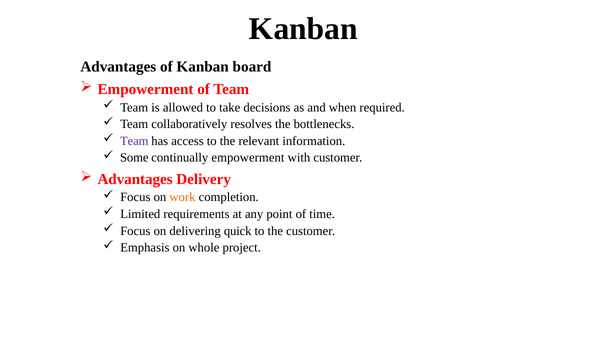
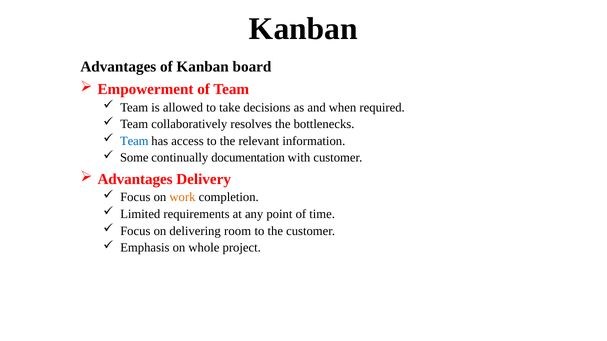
Team colour: purple -> blue (134, 141)
continually empowerment: empowerment -> documentation (248, 158)
quick: quick -> room (238, 231)
